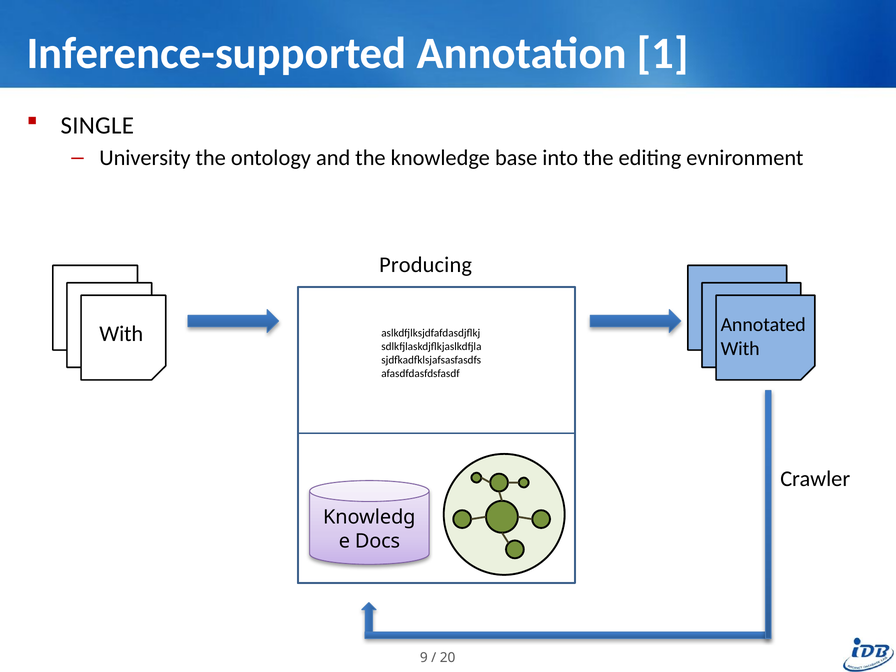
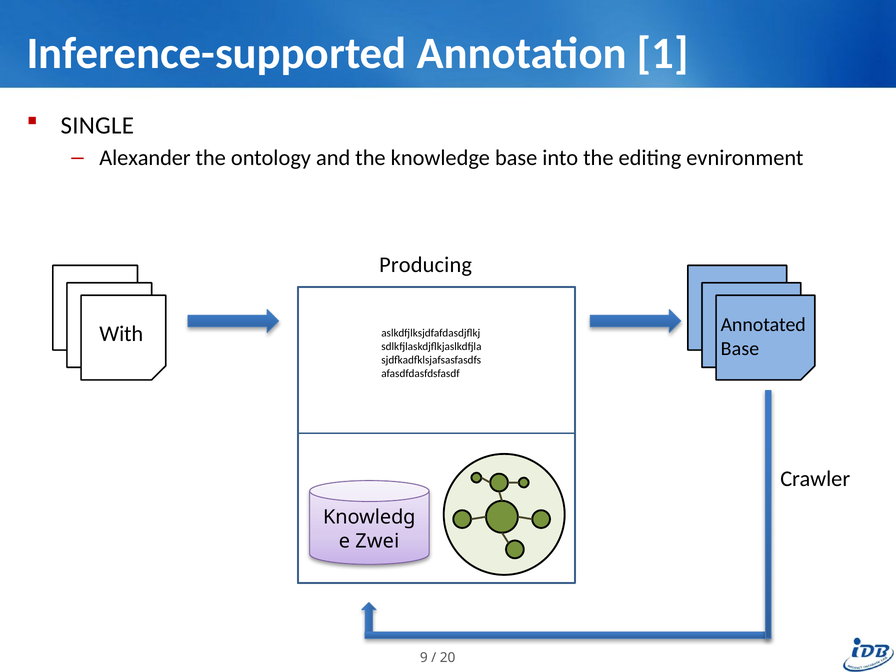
University: University -> Alexander (145, 158)
With: With -> Base (740, 349)
Docs: Docs -> Zwei (377, 541)
